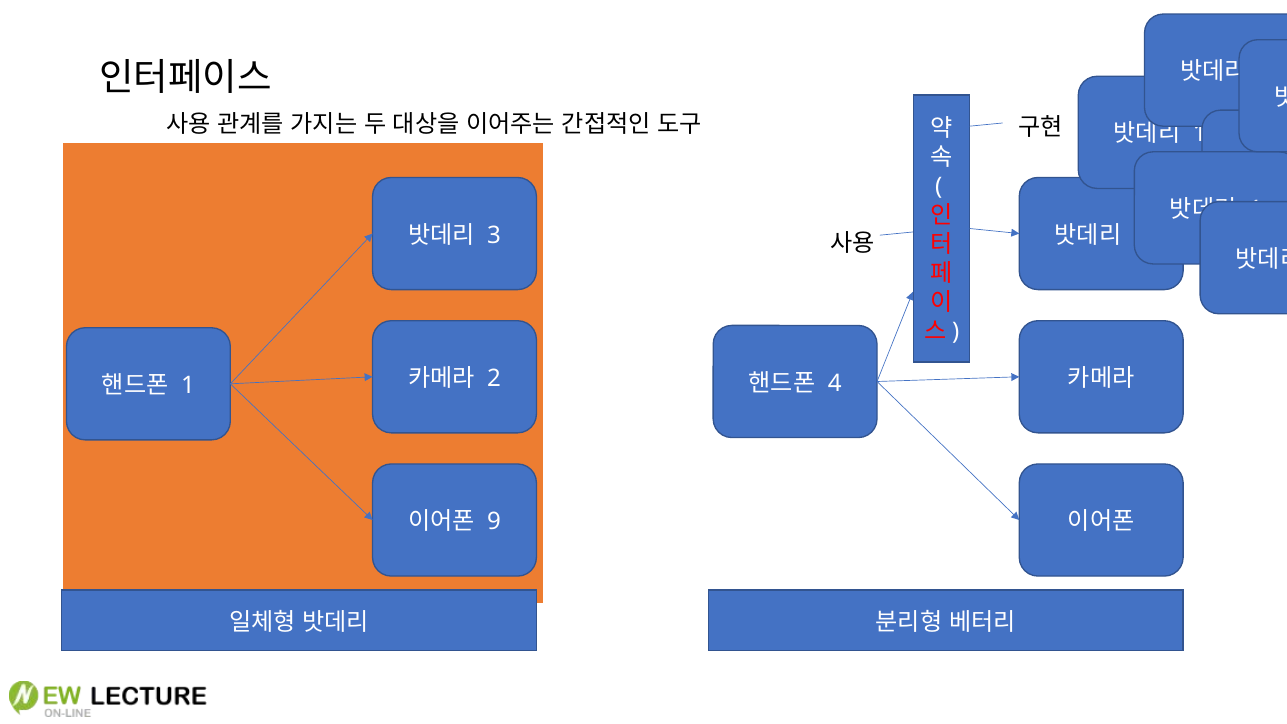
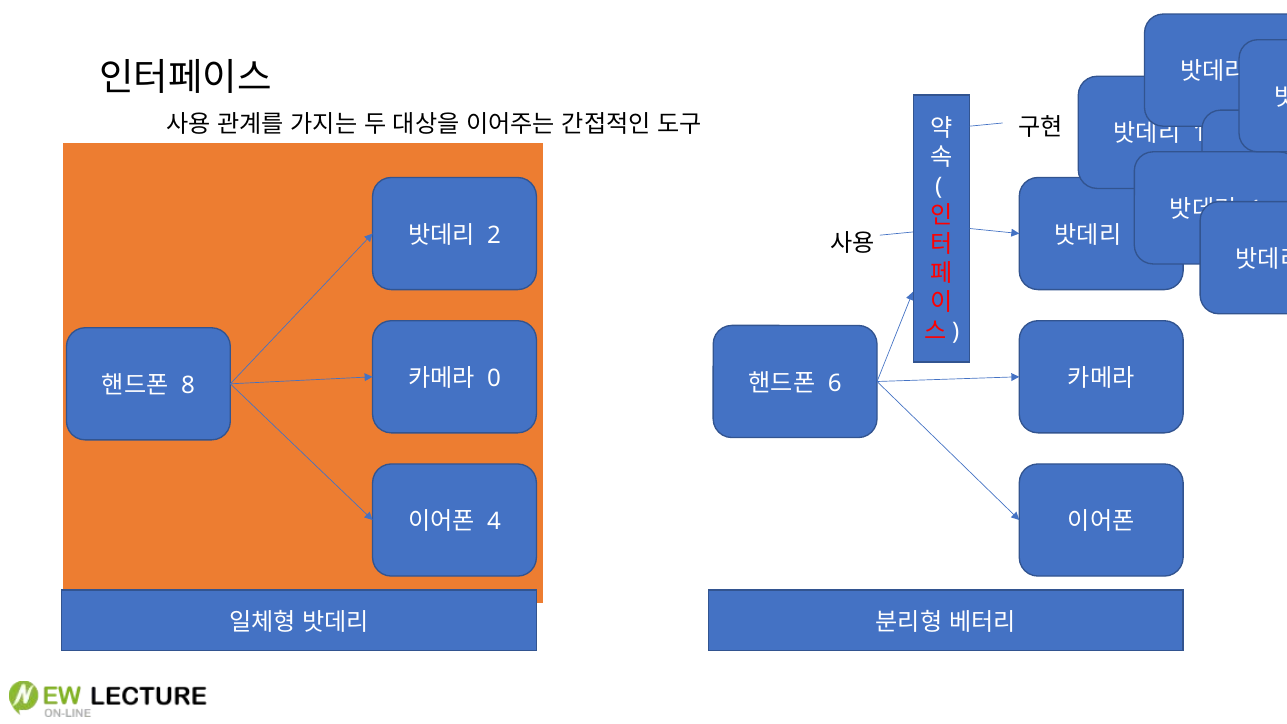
3: 3 -> 2 (494, 235)
2: 2 -> 0 (494, 378)
4: 4 -> 6 (835, 383)
1: 1 -> 8 (188, 385)
9: 9 -> 4 (494, 522)
